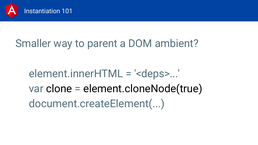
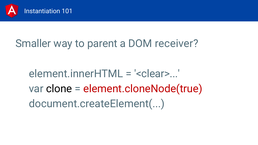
ambient: ambient -> receiver (177, 44)
<deps>: <deps> -> <clear> (157, 74)
element.cloneNode(true colour: black -> red (143, 89)
